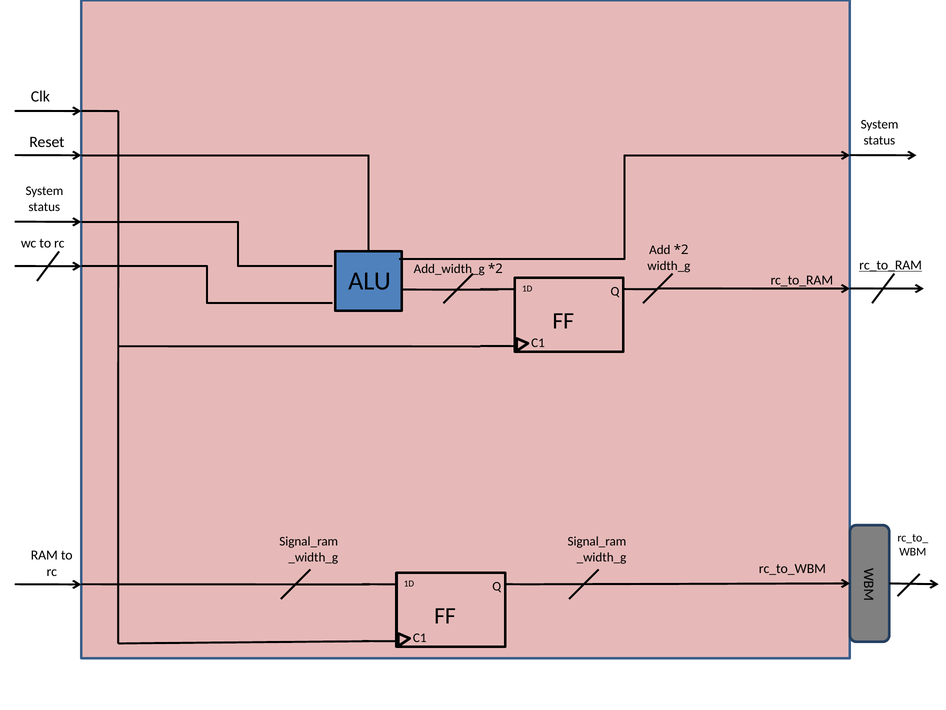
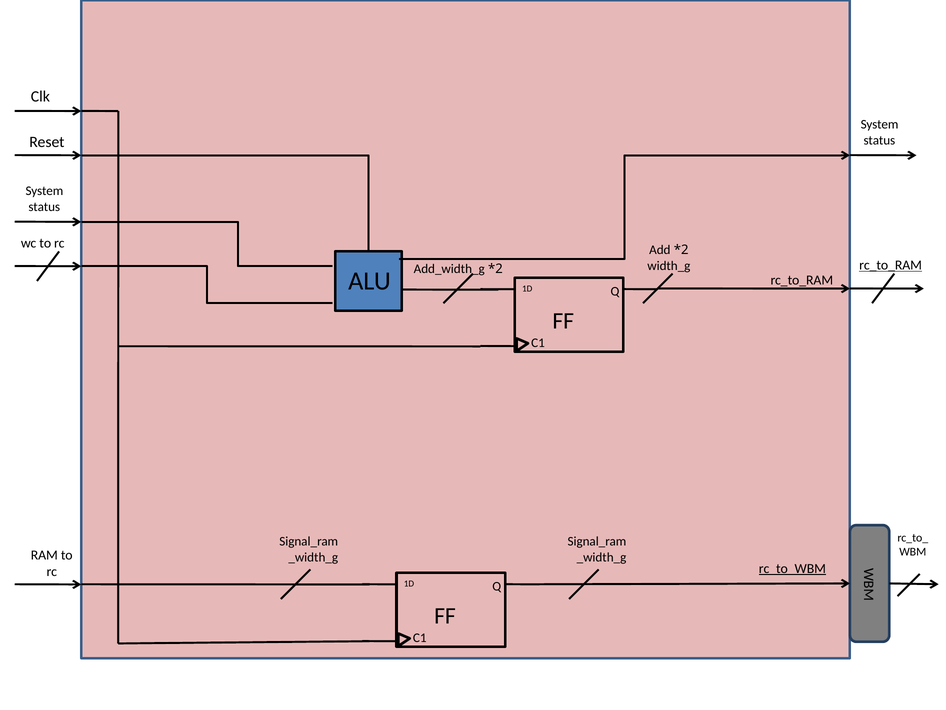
rc_to_WBM underline: none -> present (792, 568)
